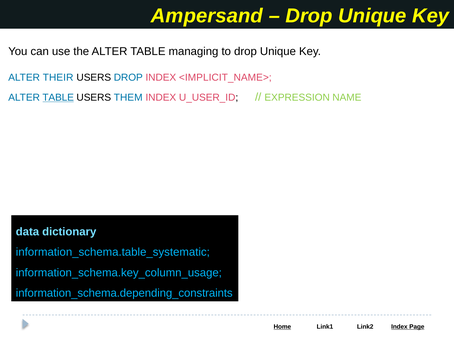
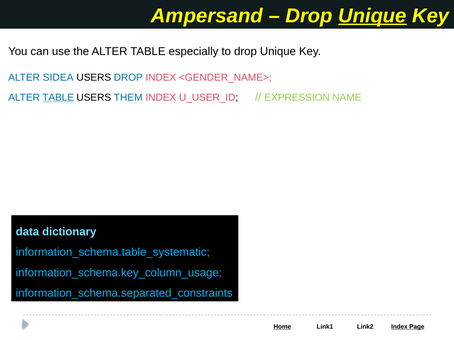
Unique underline: none -> present (372, 16)
managing: managing -> especially (193, 51)
THEIR: THEIR -> SIDEA (58, 77)
<IMPLICIT_NAME>: <IMPLICIT_NAME> -> <GENDER_NAME> (225, 77)
information_schema.depending_constraints: information_schema.depending_constraints -> information_schema.separated_constraints (124, 293)
